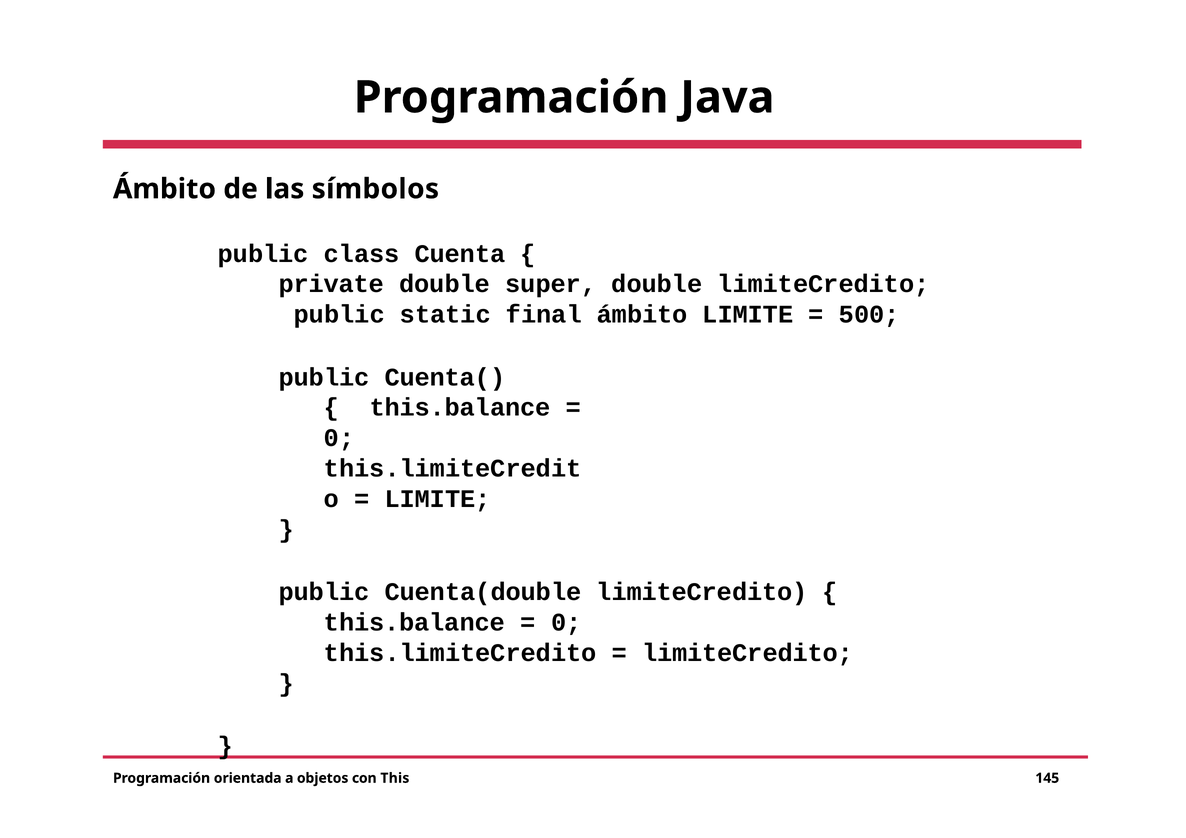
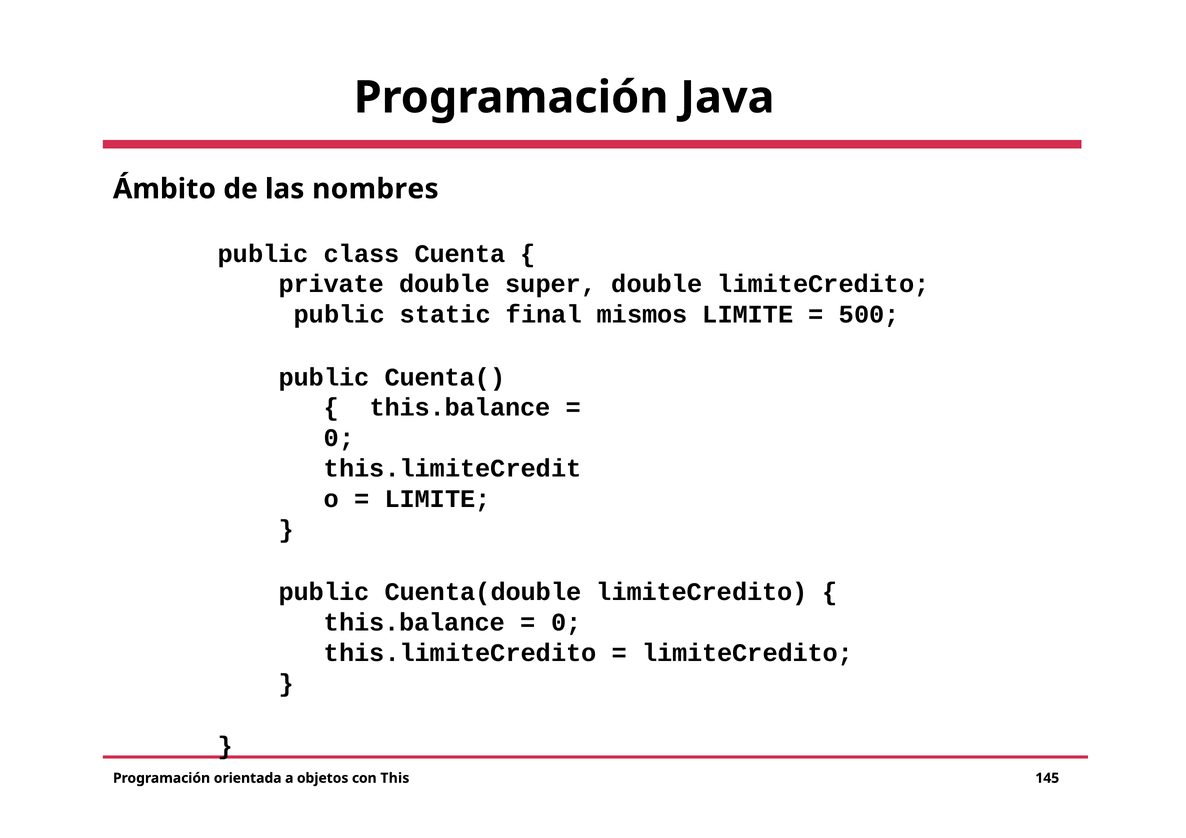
símbolos: símbolos -> nombres (375, 189)
final ámbito: ámbito -> mismos (642, 315)
